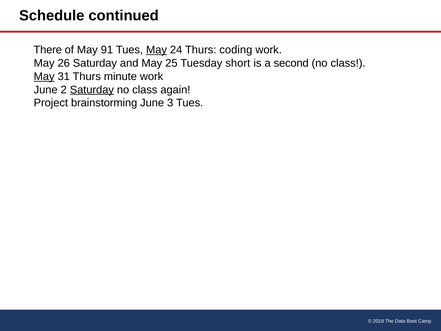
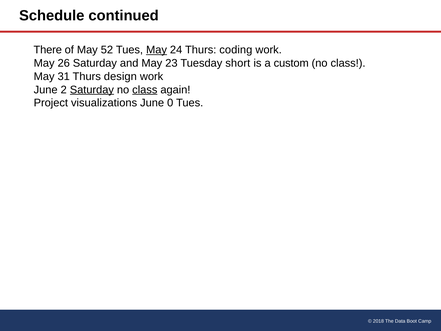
91: 91 -> 52 (107, 50)
25: 25 -> 23 (171, 63)
second: second -> custom (291, 63)
May underline: present -> none (44, 76)
minute: minute -> design (120, 76)
class underline: none -> present (145, 90)
brainstorming: brainstorming -> visualizations (104, 103)
3: 3 -> 0 (170, 103)
